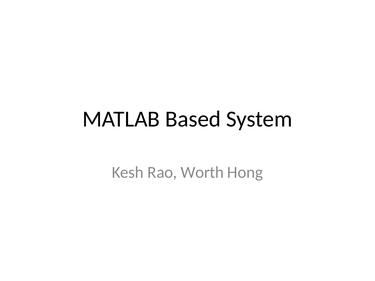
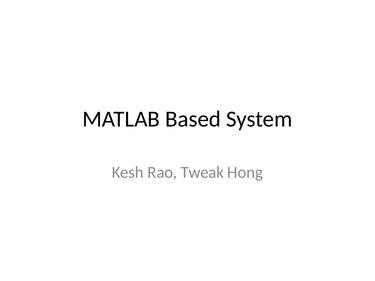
Worth: Worth -> Tweak (202, 172)
